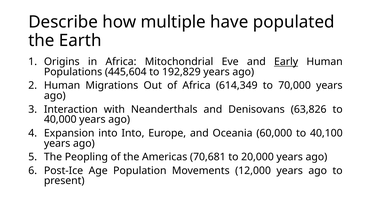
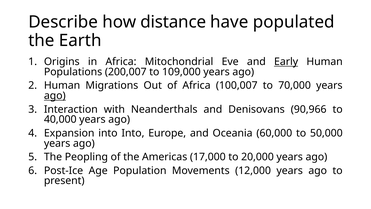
multiple: multiple -> distance (173, 22)
445,604: 445,604 -> 200,007 (126, 72)
192,829: 192,829 -> 109,000 (181, 72)
614,349: 614,349 -> 100,007 (237, 85)
ago underline: none -> present (55, 96)
63,826: 63,826 -> 90,966 (309, 109)
40,100: 40,100 -> 50,000 (326, 133)
70,681: 70,681 -> 17,000 (208, 157)
